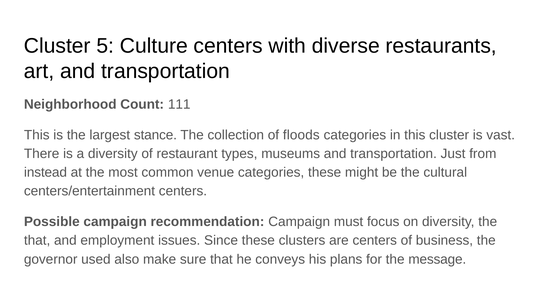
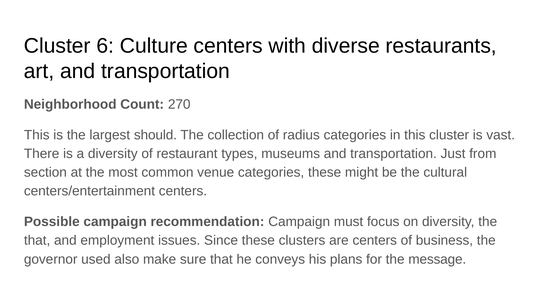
5: 5 -> 6 (105, 46)
111: 111 -> 270 (179, 104)
stance: stance -> should (155, 135)
floods: floods -> radius (301, 135)
instead: instead -> section (45, 173)
